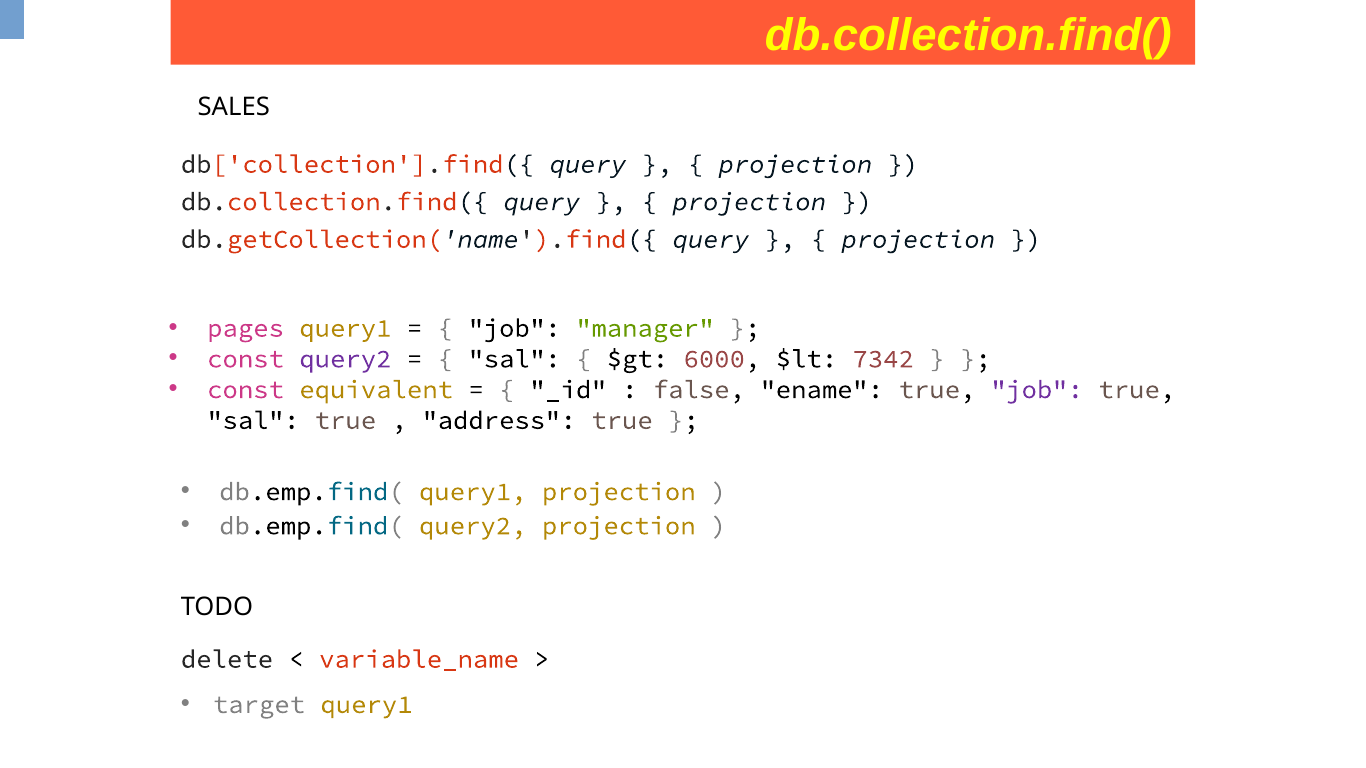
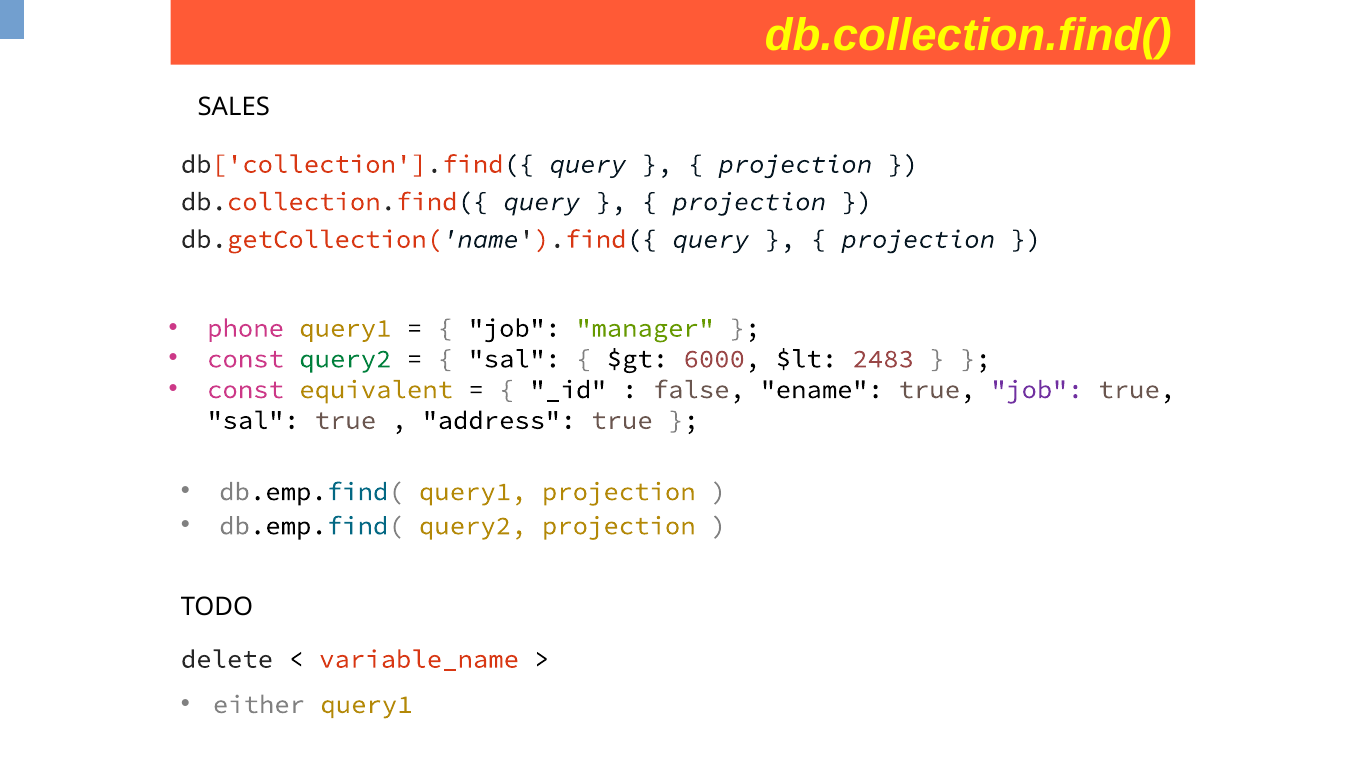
pages: pages -> phone (246, 328)
query2 colour: purple -> green (345, 359)
7342: 7342 -> 2483 (883, 359)
target: target -> either (259, 705)
